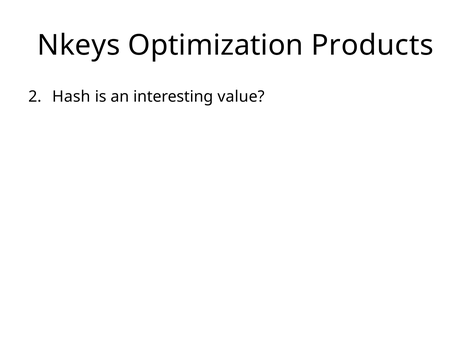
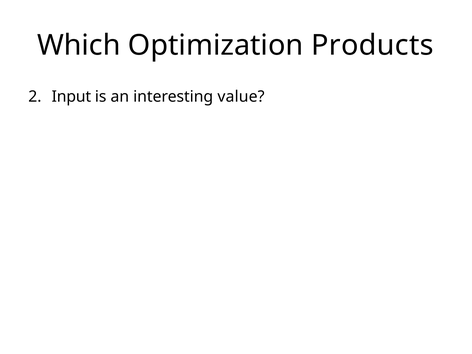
Nkeys: Nkeys -> Which (79, 45)
Hash: Hash -> Input (71, 97)
